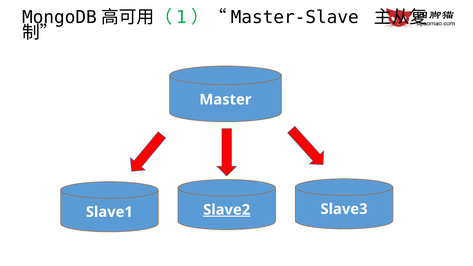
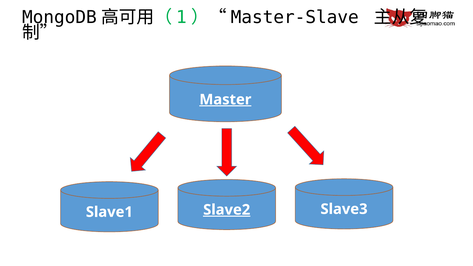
Master underline: none -> present (225, 100)
